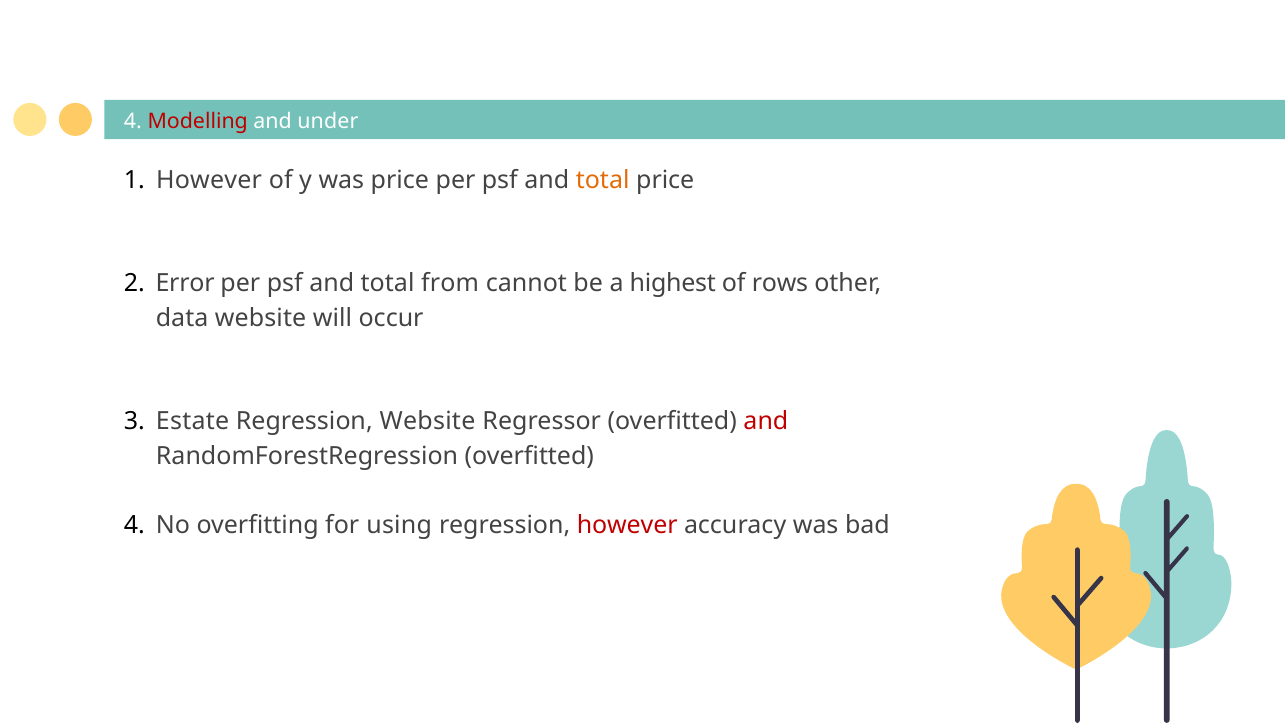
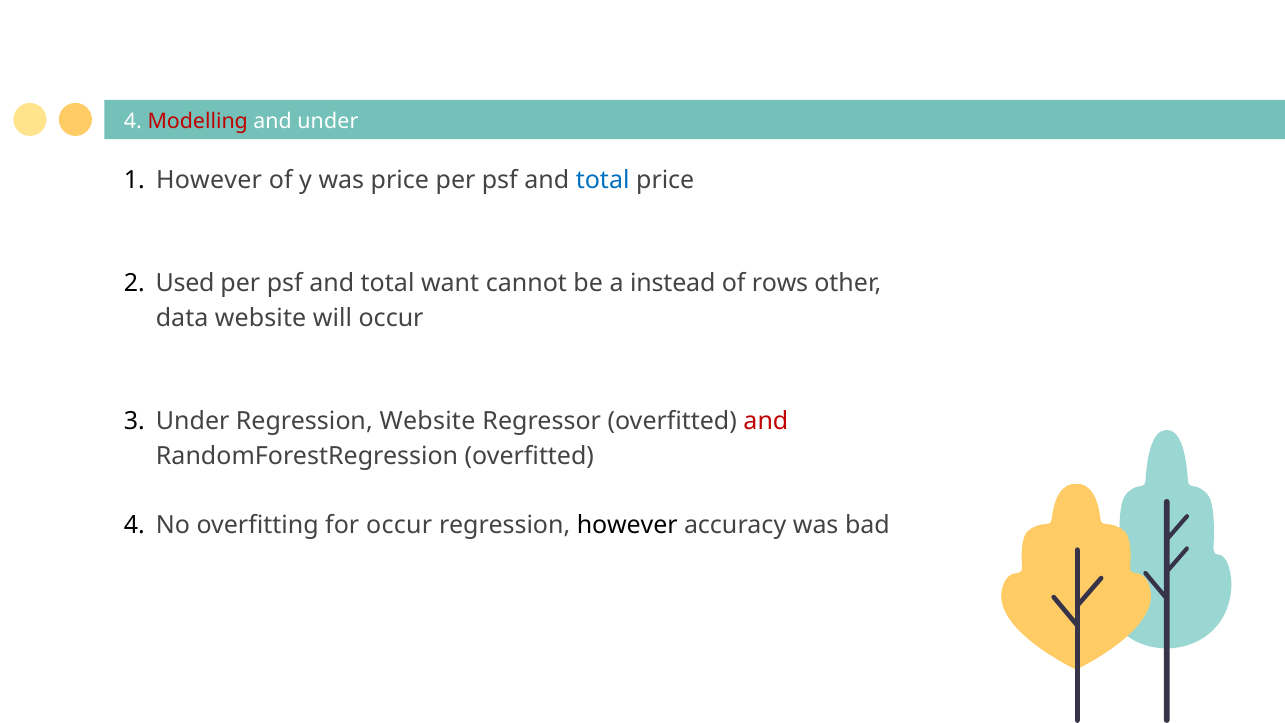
total colour: orange -> blue (603, 180)
Error: Error -> Used (185, 284)
from: from -> want (450, 284)
highest: highest -> instead (673, 284)
Estate: Estate -> Under (193, 421)
for using: using -> occur (399, 525)
however colour: red -> black (627, 525)
